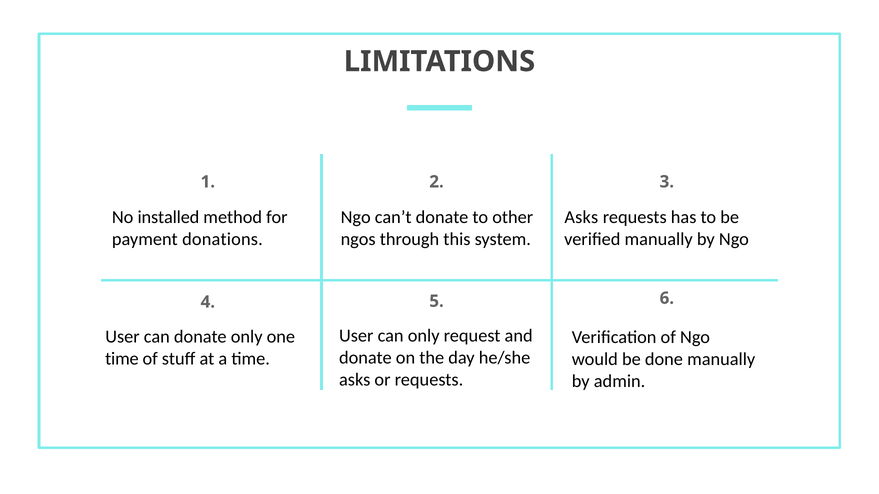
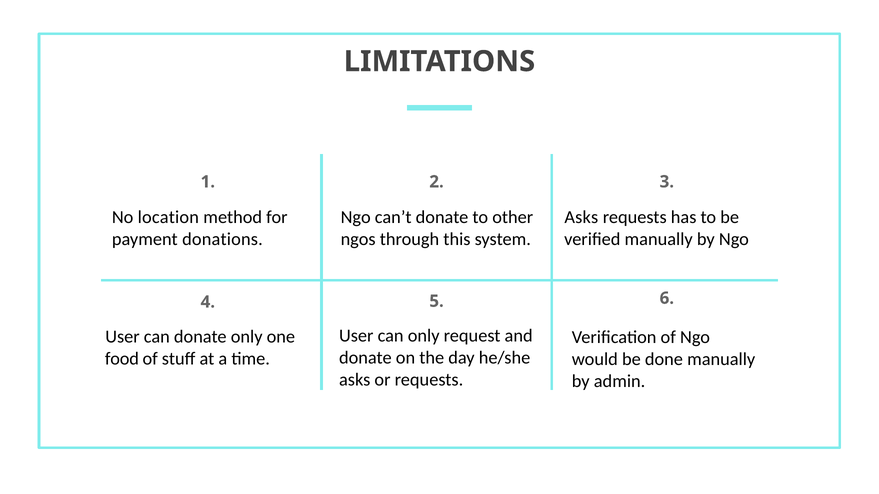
installed: installed -> location (168, 217)
time: time -> food (122, 359)
